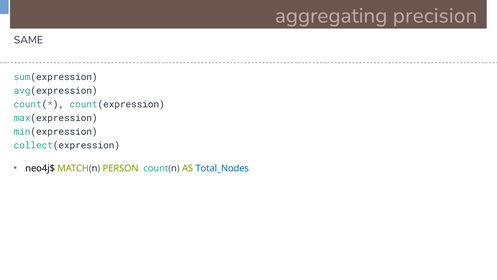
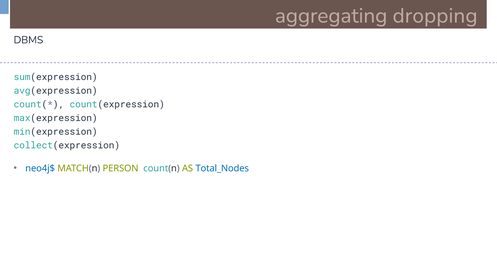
precision: precision -> dropping (435, 16)
SAME: SAME -> DBMS (28, 40)
neo4j$ colour: black -> blue (40, 168)
